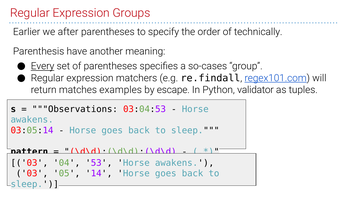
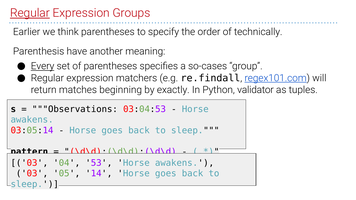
Regular underline: none -> present (30, 13)
after: after -> think (68, 32)
examples: examples -> beginning (121, 90)
escape: escape -> exactly (173, 90)
